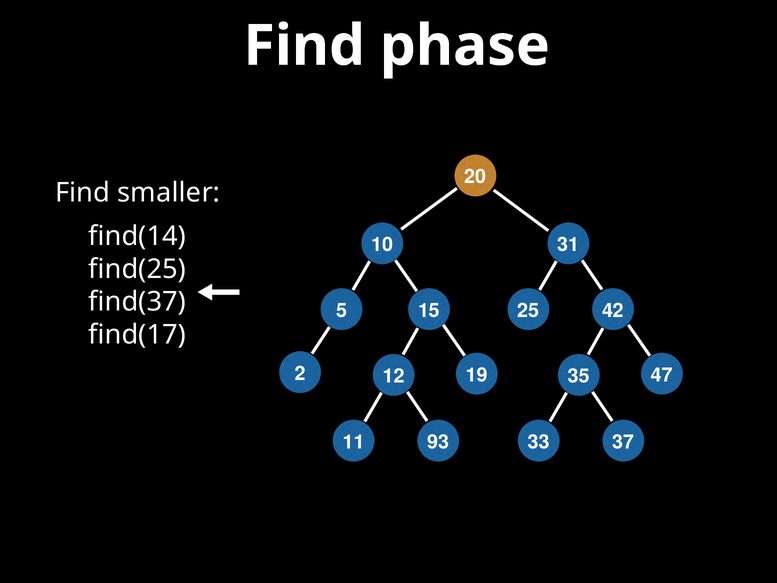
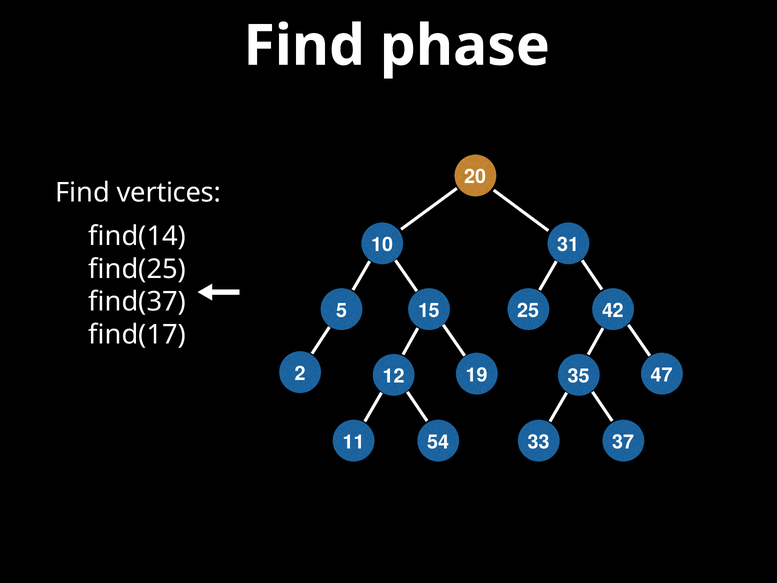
smaller: smaller -> vertices (169, 193)
93: 93 -> 54 (438, 442)
